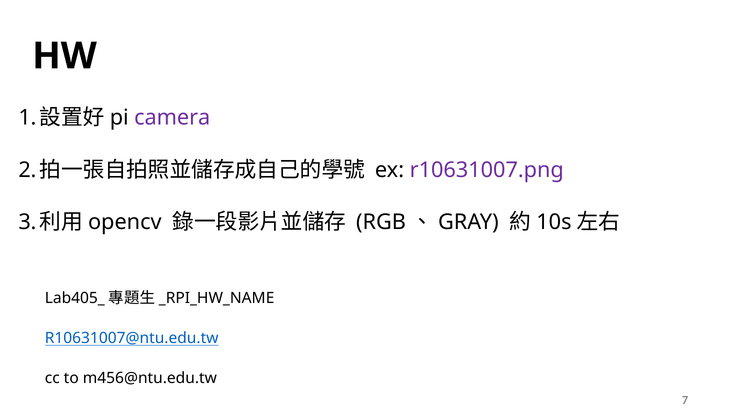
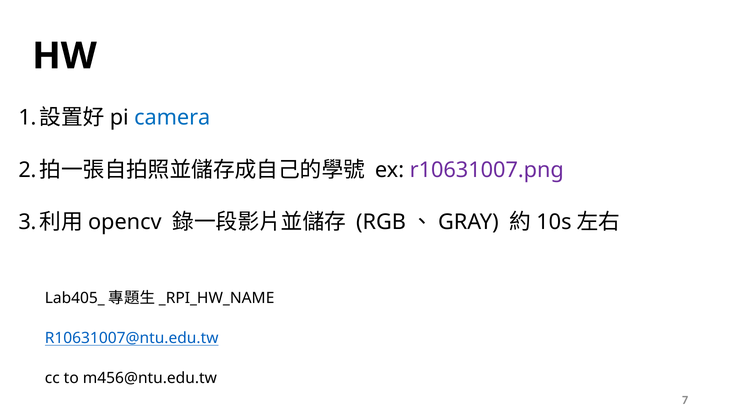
camera colour: purple -> blue (172, 118)
